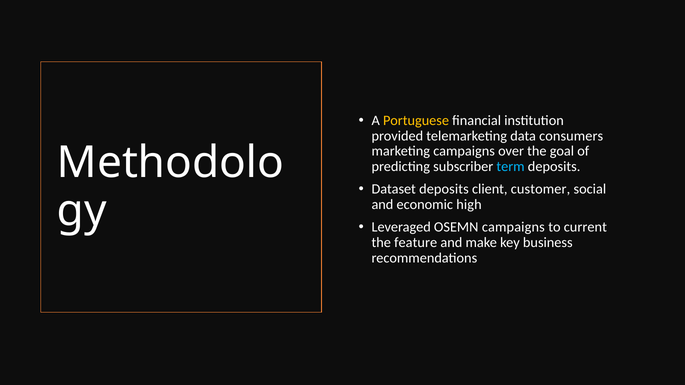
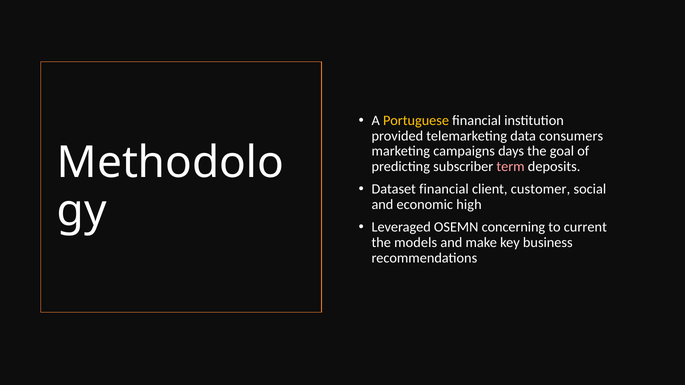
over: over -> days (511, 151)
term colour: light blue -> pink (511, 167)
Dataset deposits: deposits -> financial (444, 189)
OSEMN campaigns: campaigns -> concerning (513, 227)
feature: feature -> models (416, 243)
